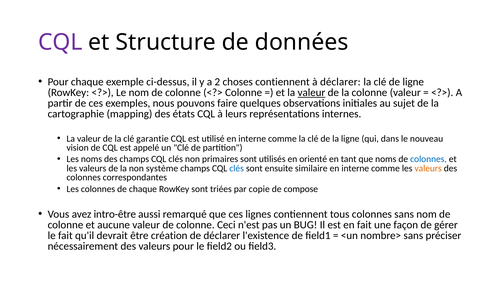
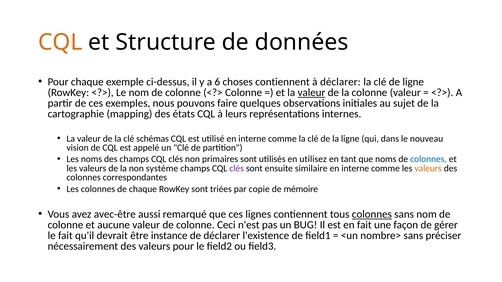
CQL colour: purple -> orange (60, 42)
2: 2 -> 6 (217, 82)
garantie: garantie -> schémas (153, 139)
orienté: orienté -> utilisez (313, 159)
clés colour: blue -> purple (237, 169)
compose: compose -> mémoire (301, 189)
intro-être: intro-être -> avec-être (115, 215)
colonnes underline: none -> present (372, 215)
création: création -> instance (169, 236)
